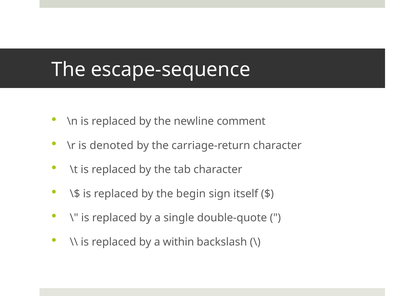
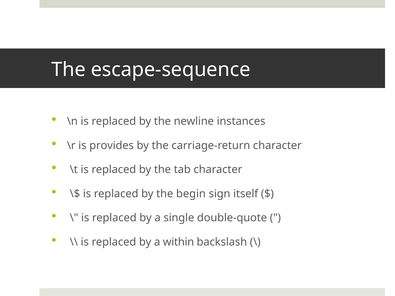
comment: comment -> instances (241, 121)
denoted: denoted -> provides (112, 146)
